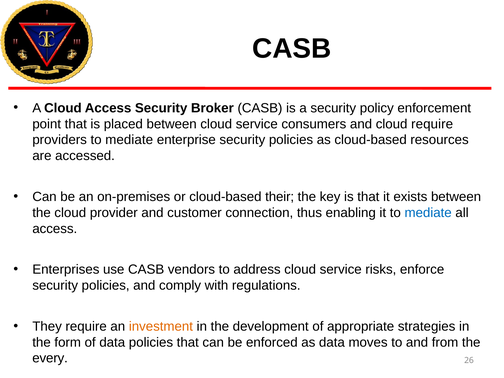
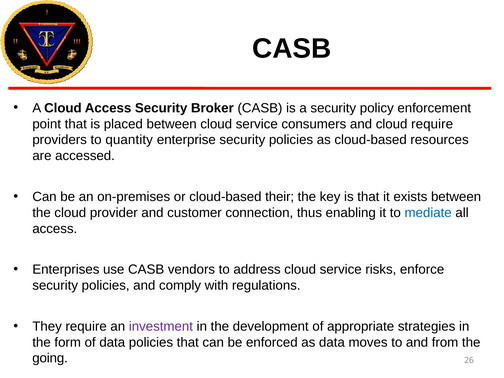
providers to mediate: mediate -> quantity (129, 140)
investment colour: orange -> purple (161, 326)
every: every -> going (50, 358)
